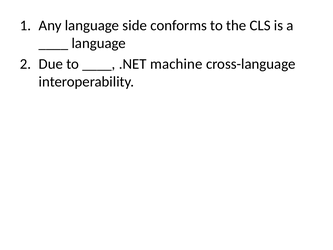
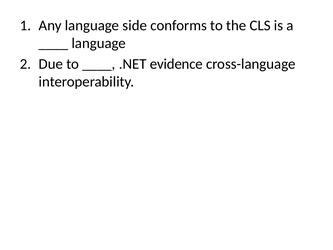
machine: machine -> evidence (176, 64)
